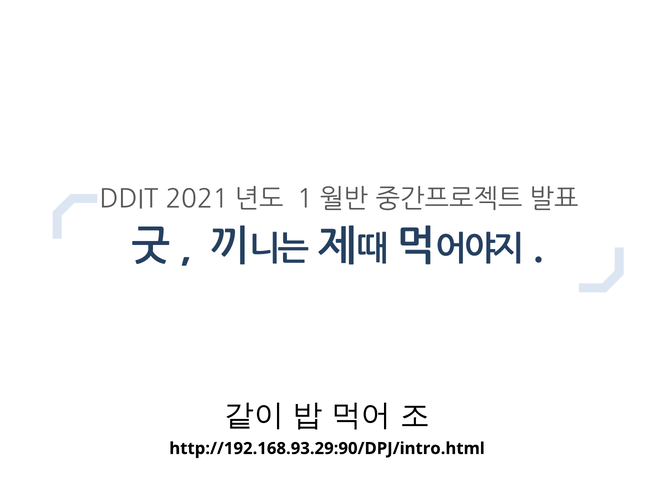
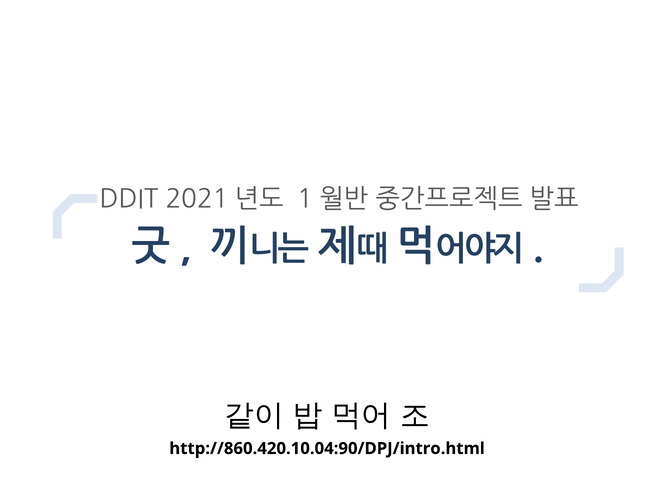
http://192.168.93.29:90/DPJ/intro.html: http://192.168.93.29:90/DPJ/intro.html -> http://860.420.10.04:90/DPJ/intro.html (327, 449)
